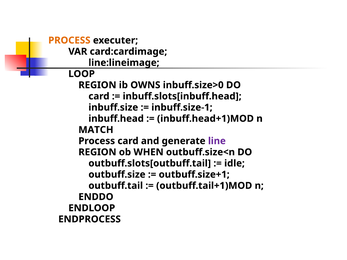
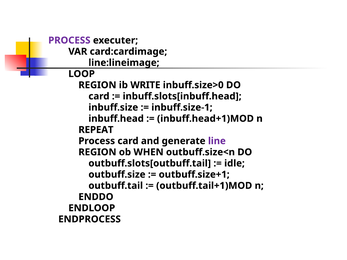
PROCESS colour: orange -> purple (69, 40)
OWNS: OWNS -> WRITE (145, 85)
MATCH: MATCH -> REPEAT (96, 130)
